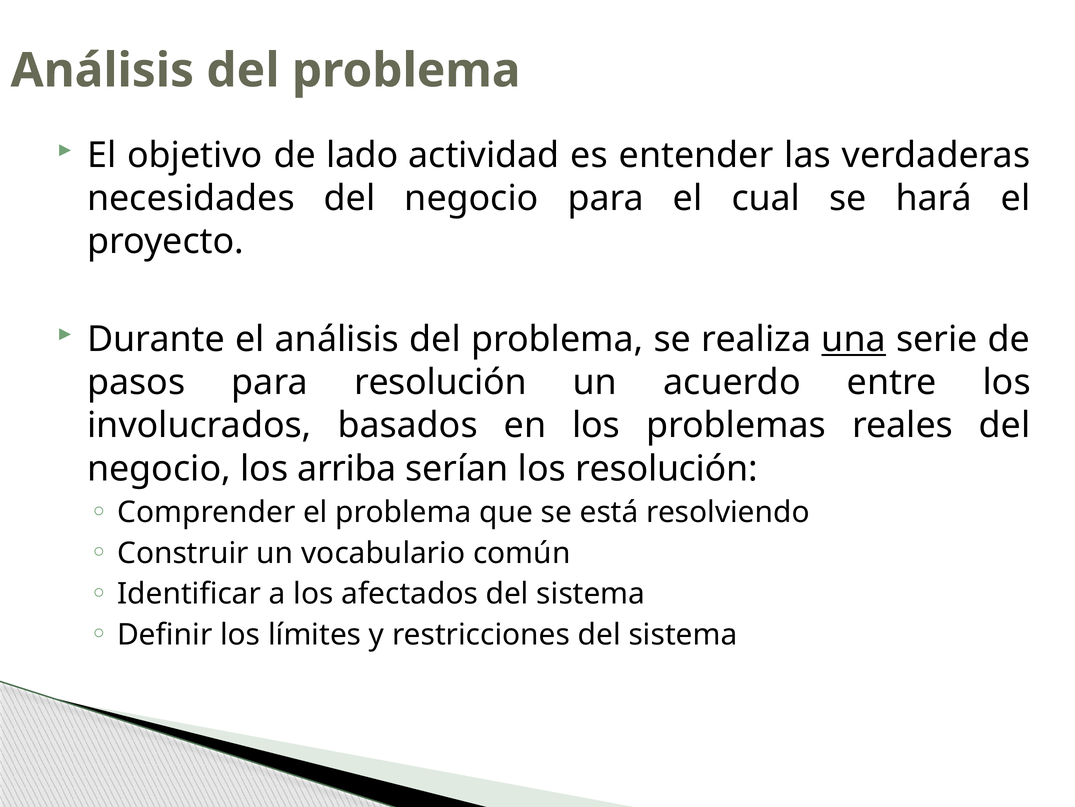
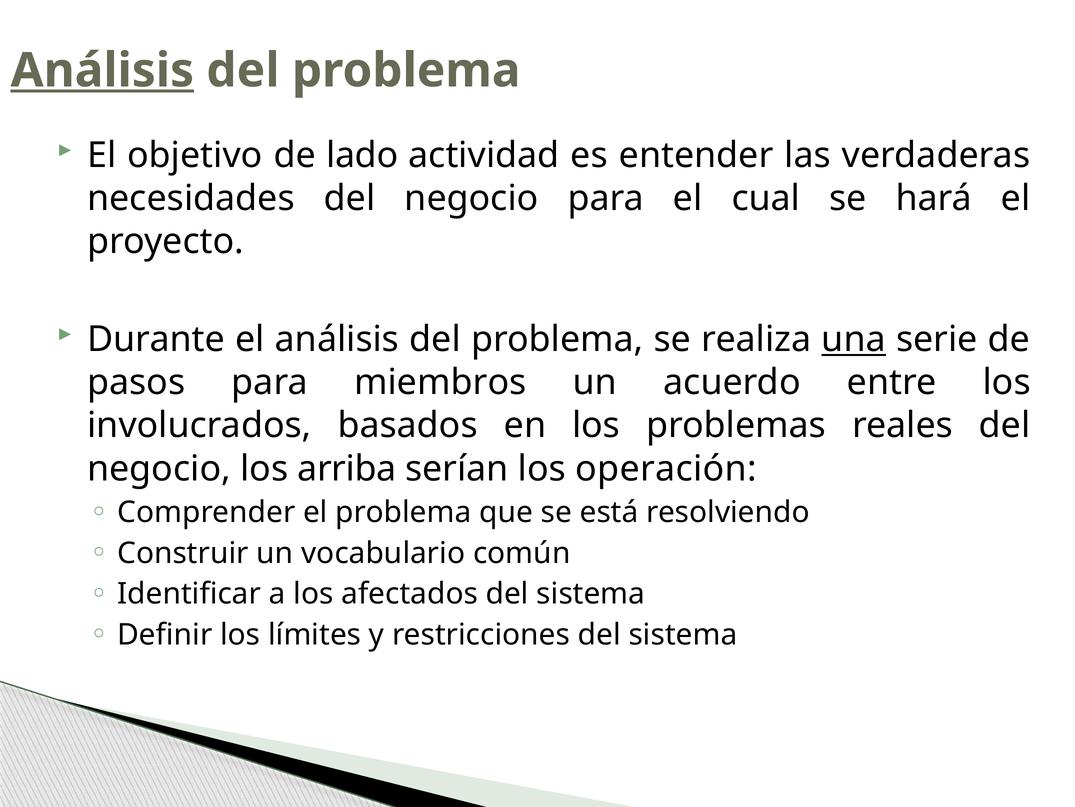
Análisis underline: none -> present (102, 71)
para resolución: resolución -> miembros (440, 382)
los resolución: resolución -> operación (666, 468)
